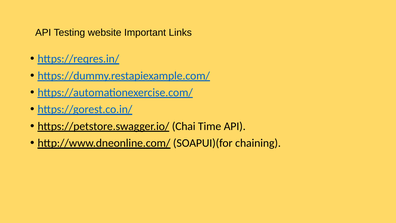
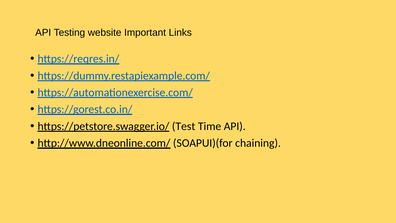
Chai: Chai -> Test (184, 126)
